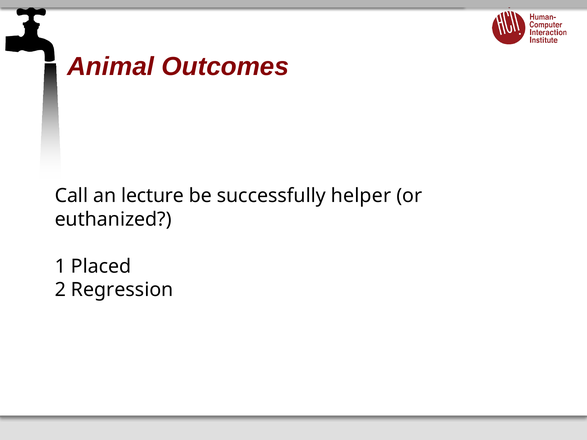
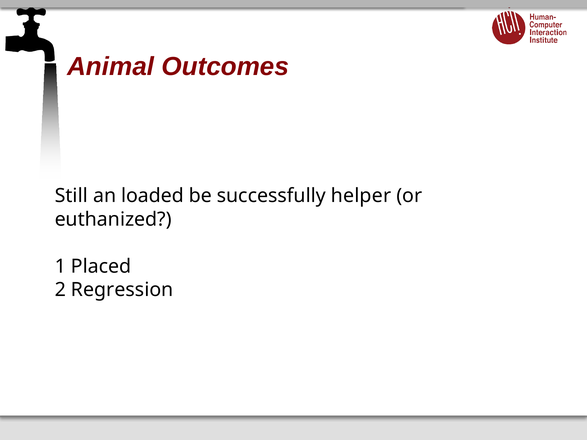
Call: Call -> Still (71, 196)
lecture: lecture -> loaded (153, 196)
